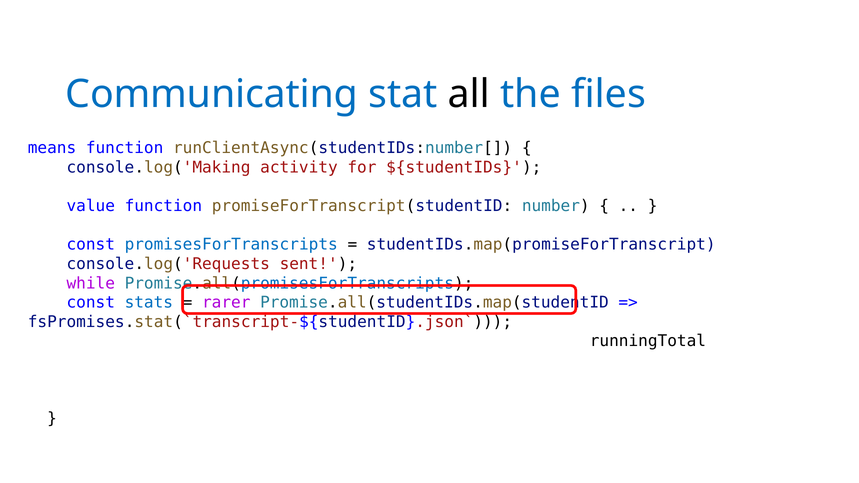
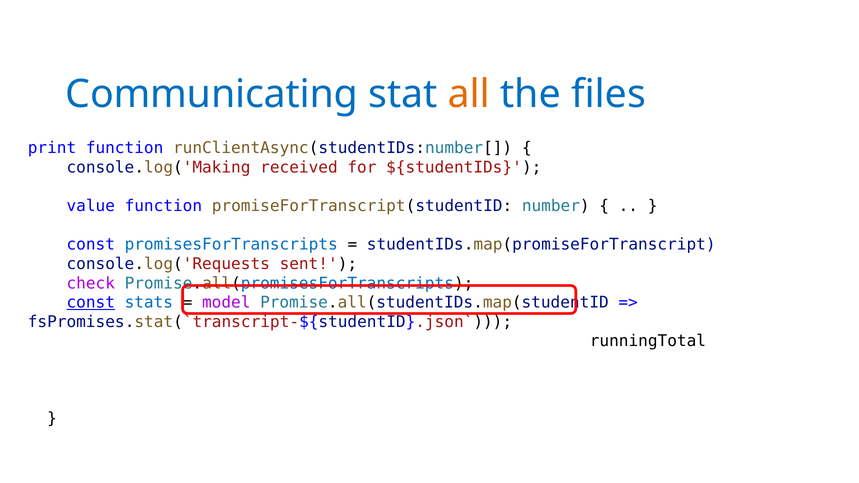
all colour: black -> orange (469, 94)
means: means -> print (52, 148)
activity: activity -> received (299, 167)
while: while -> check (91, 283)
const underline: none -> present (91, 303)
rarer: rarer -> model (226, 303)
